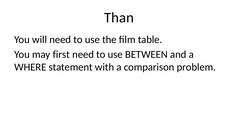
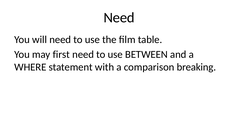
Than: Than -> Need (119, 18)
problem: problem -> breaking (196, 67)
